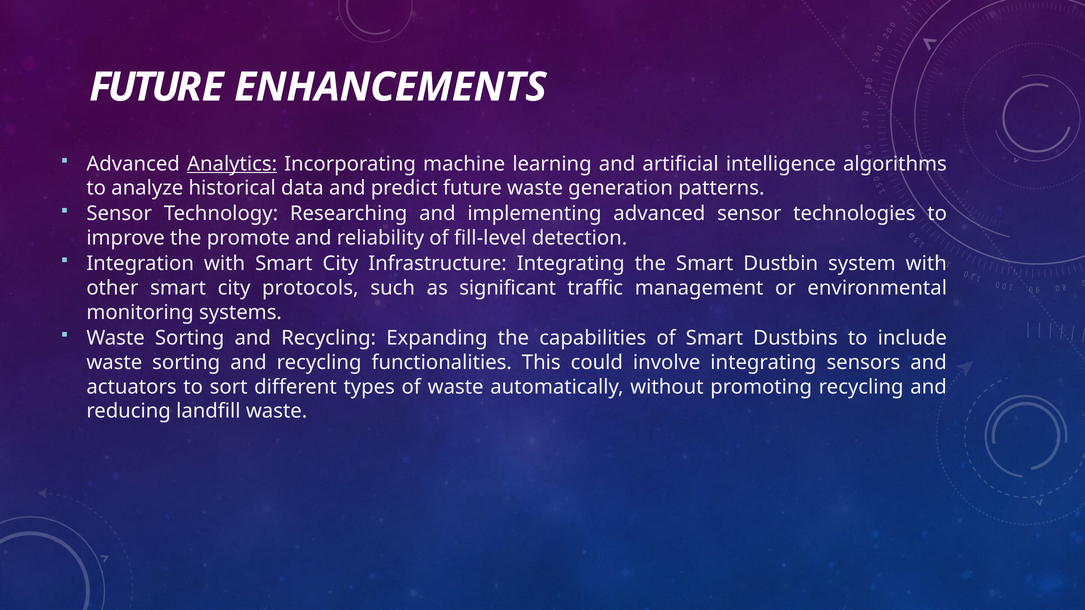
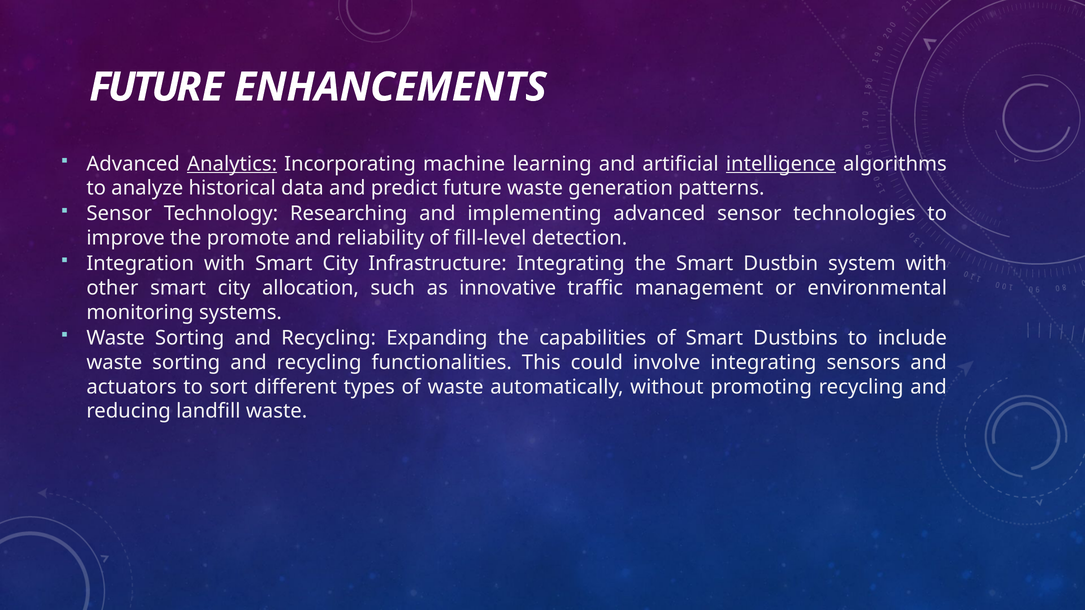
intelligence underline: none -> present (781, 164)
protocols: protocols -> allocation (310, 288)
significant: significant -> innovative (508, 288)
